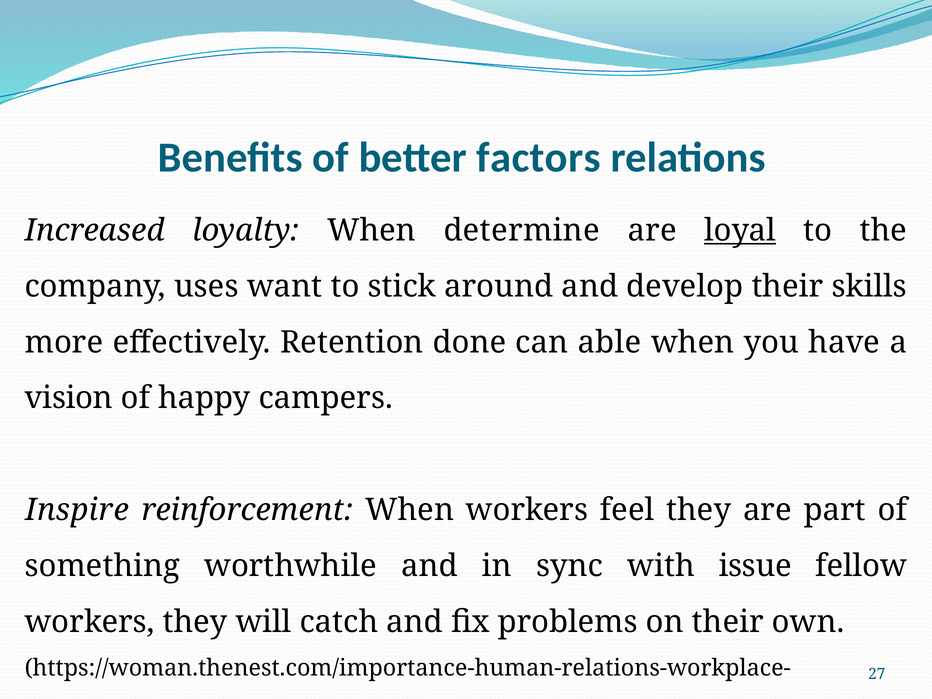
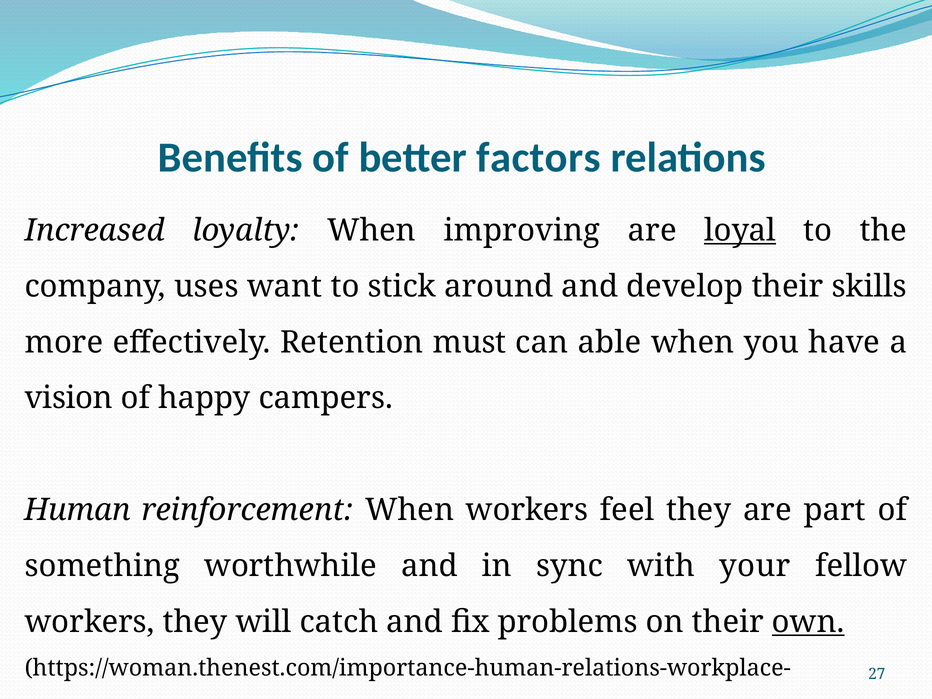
determine: determine -> improving (522, 230)
done: done -> must (470, 342)
Inspire: Inspire -> Human (77, 510)
issue: issue -> your (755, 566)
own underline: none -> present (808, 622)
